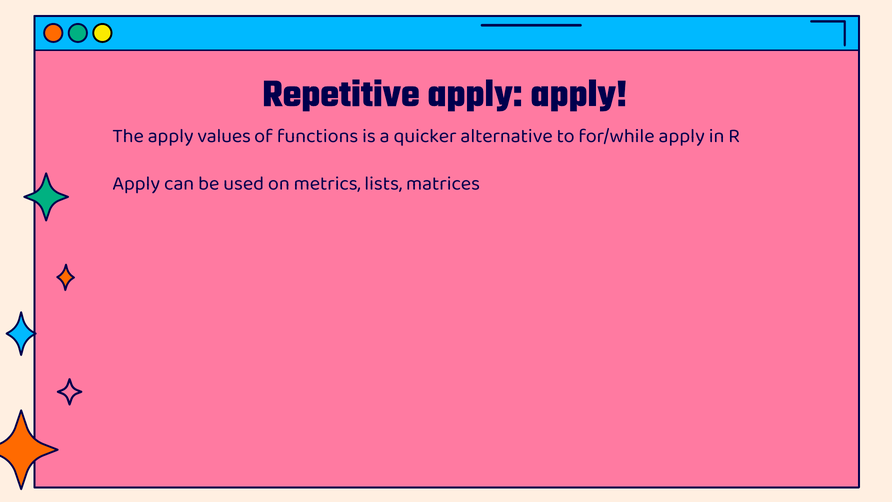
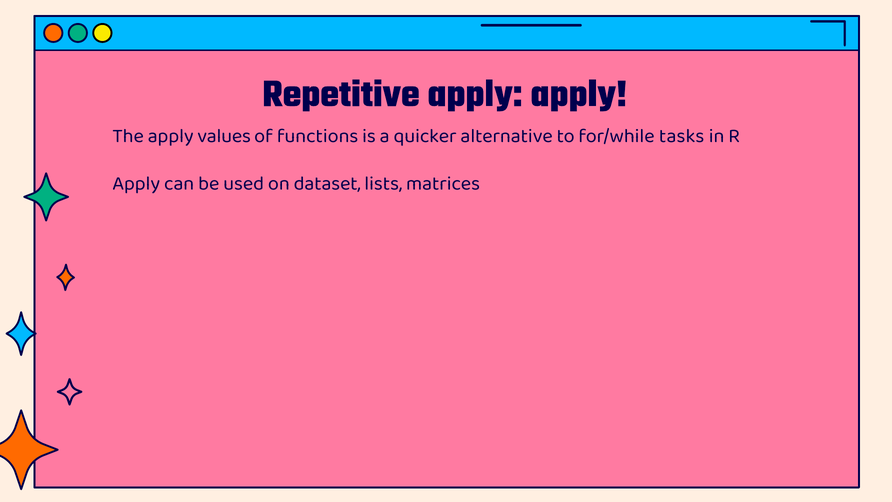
for/while apply: apply -> tasks (682, 136)
metrics: metrics -> dataset (327, 183)
